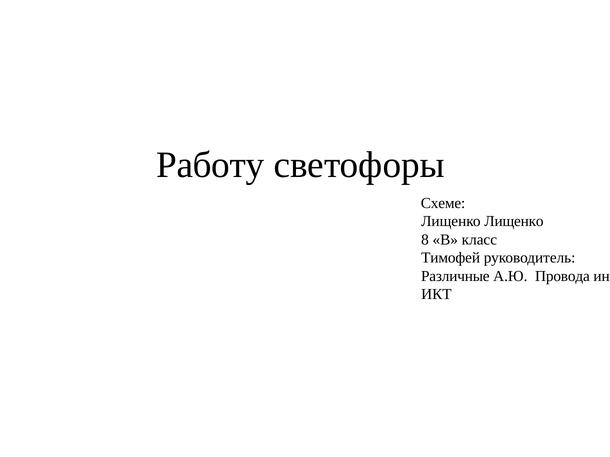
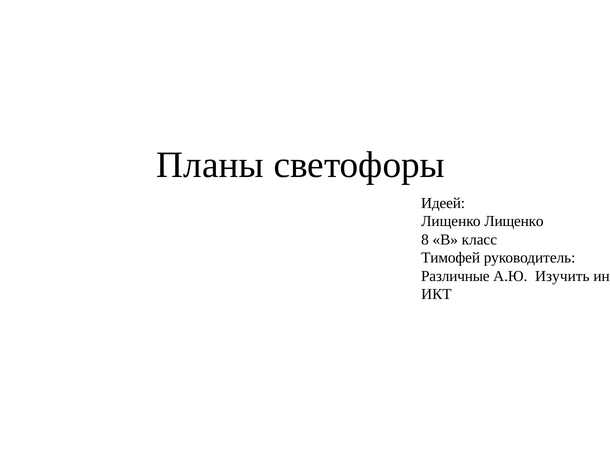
Работу: Работу -> Планы (210, 165)
Схеме: Схеме -> Идеей (443, 203)
Провода: Провода -> Изучить (562, 276)
